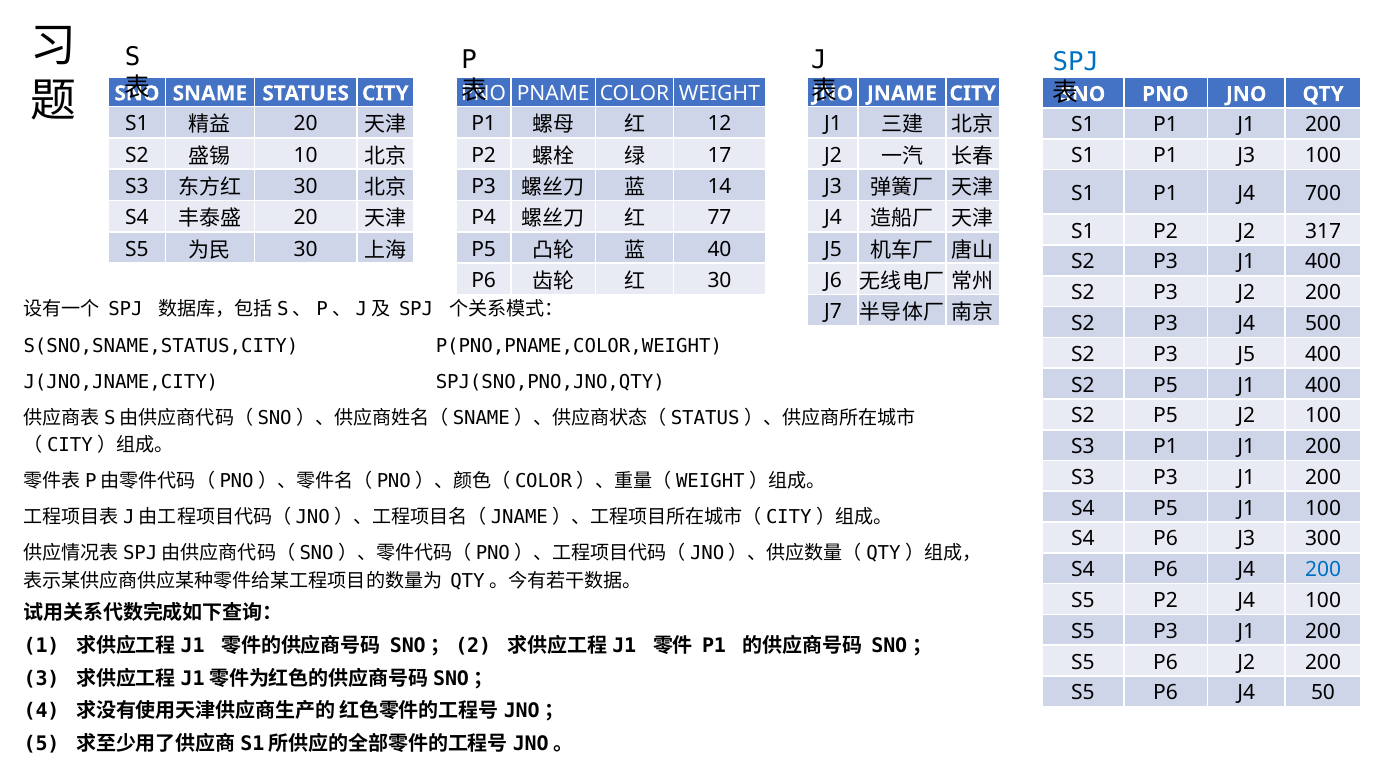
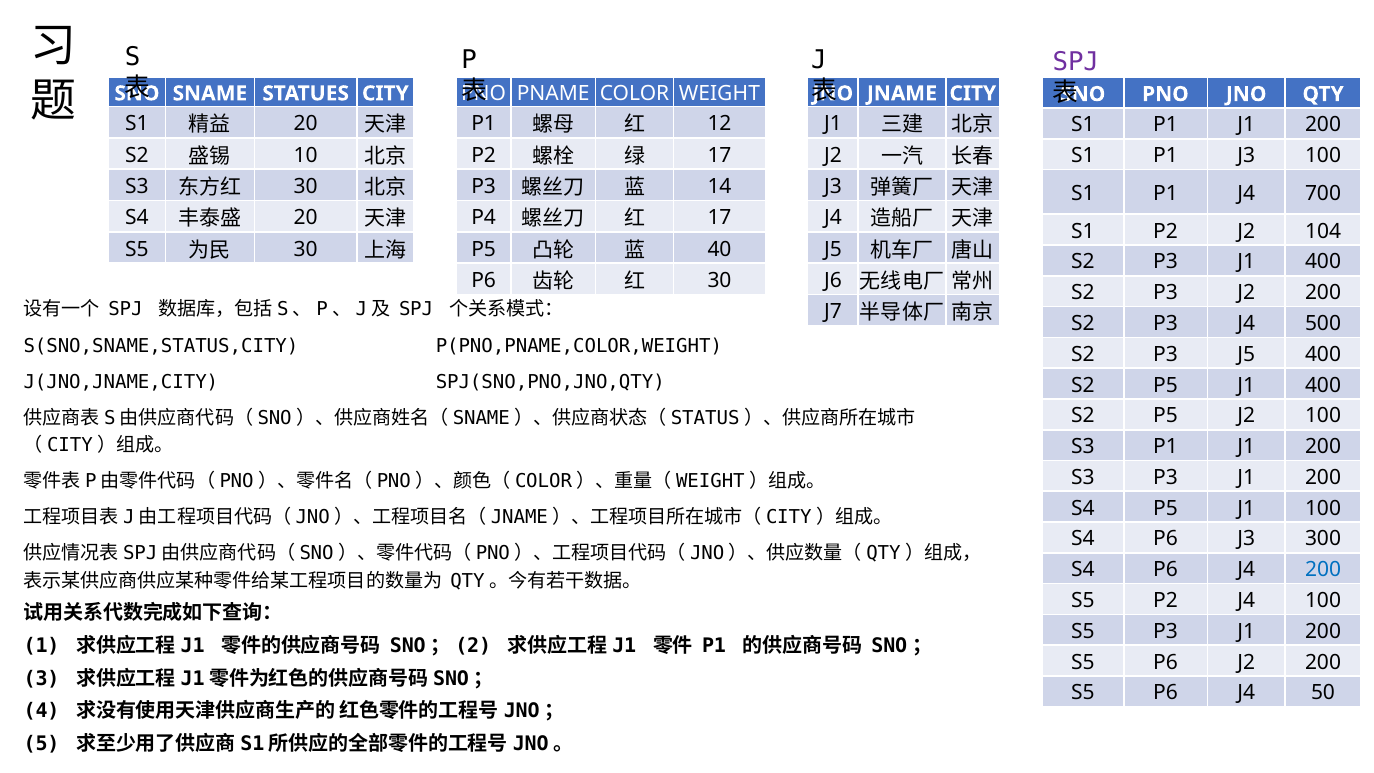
SPJ colour: blue -> purple (1076, 62)
77: 77 -> 17 (719, 218)
317: 317 -> 104 (1323, 231)
